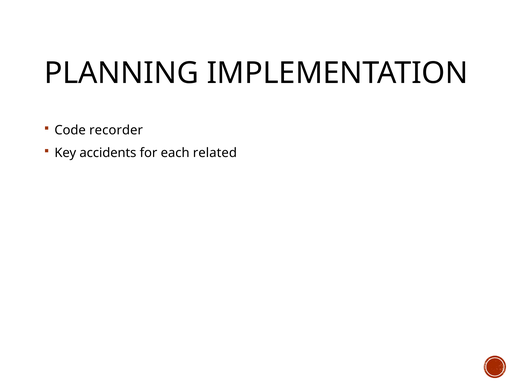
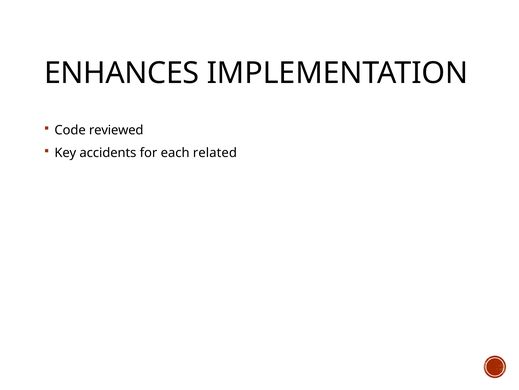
PLANNING: PLANNING -> ENHANCES (122, 73)
recorder: recorder -> reviewed (116, 130)
